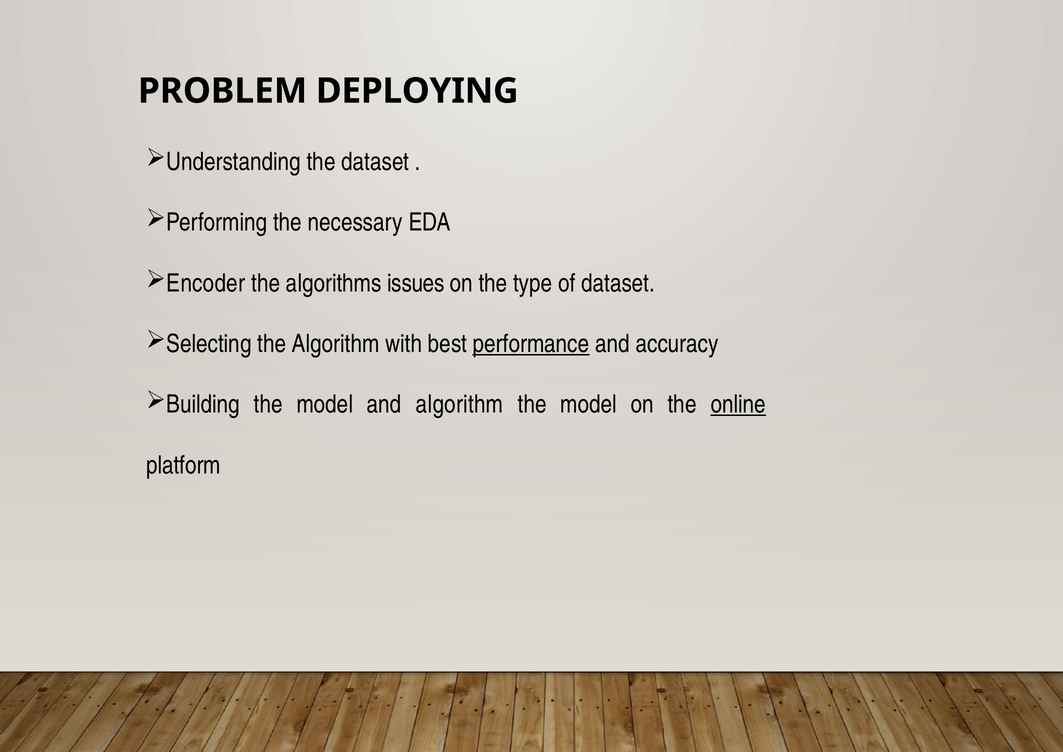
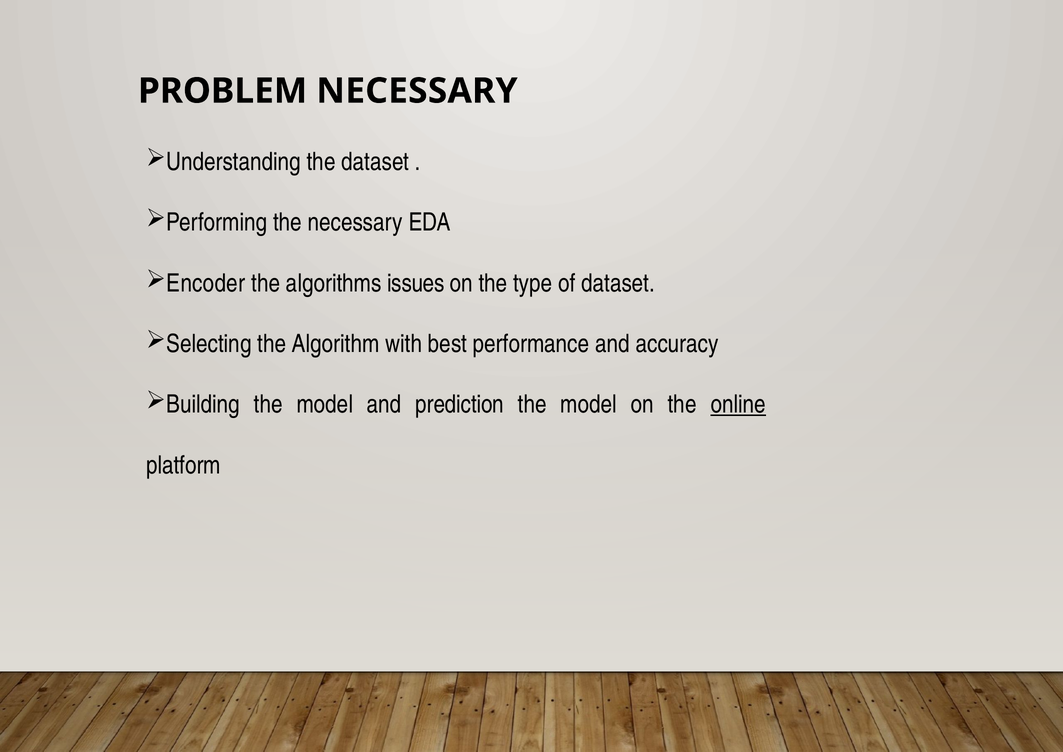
PROBLEM DEPLOYING: DEPLOYING -> NECESSARY (417, 91)
performance underline: present -> none (531, 344)
and algorithm: algorithm -> prediction (460, 404)
